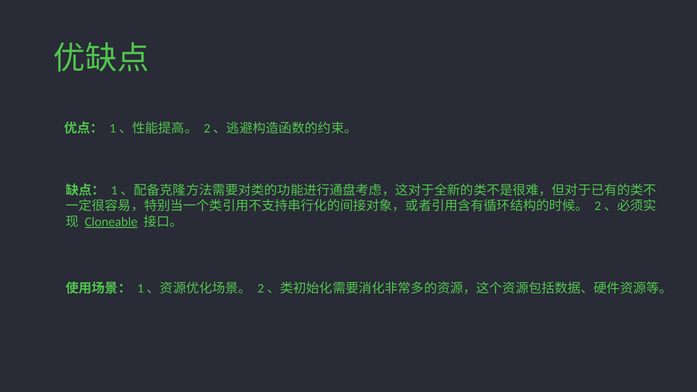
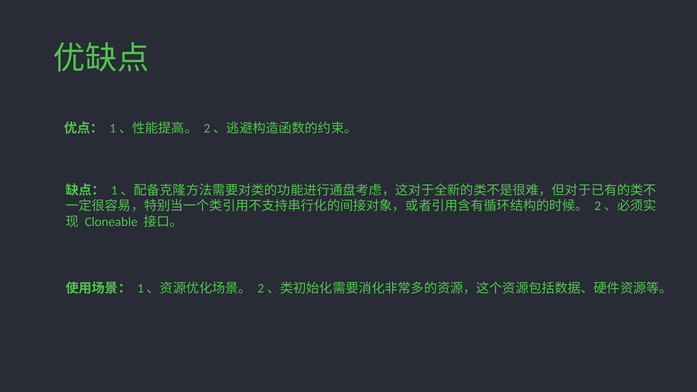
Cloneable underline: present -> none (111, 222)
